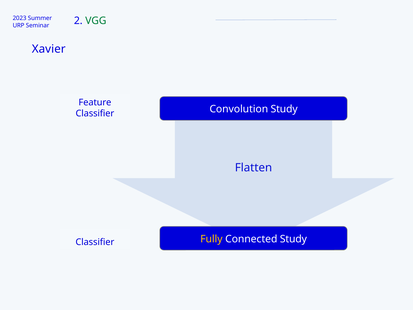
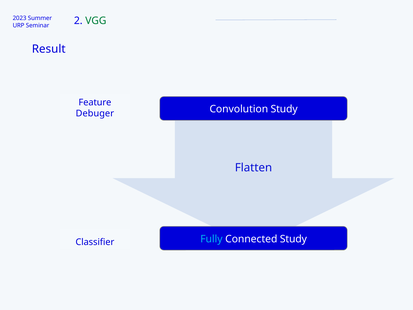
Xavier: Xavier -> Result (49, 49)
Classifier: Classifier -> Debuger (95, 113)
Fully colour: yellow -> light blue (211, 239)
